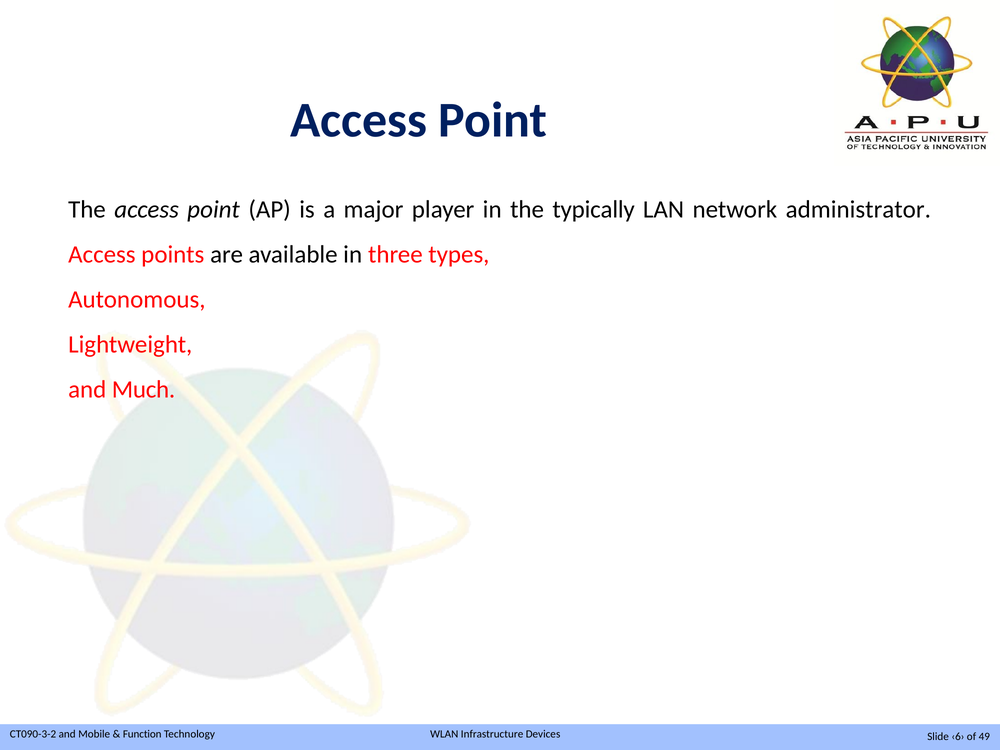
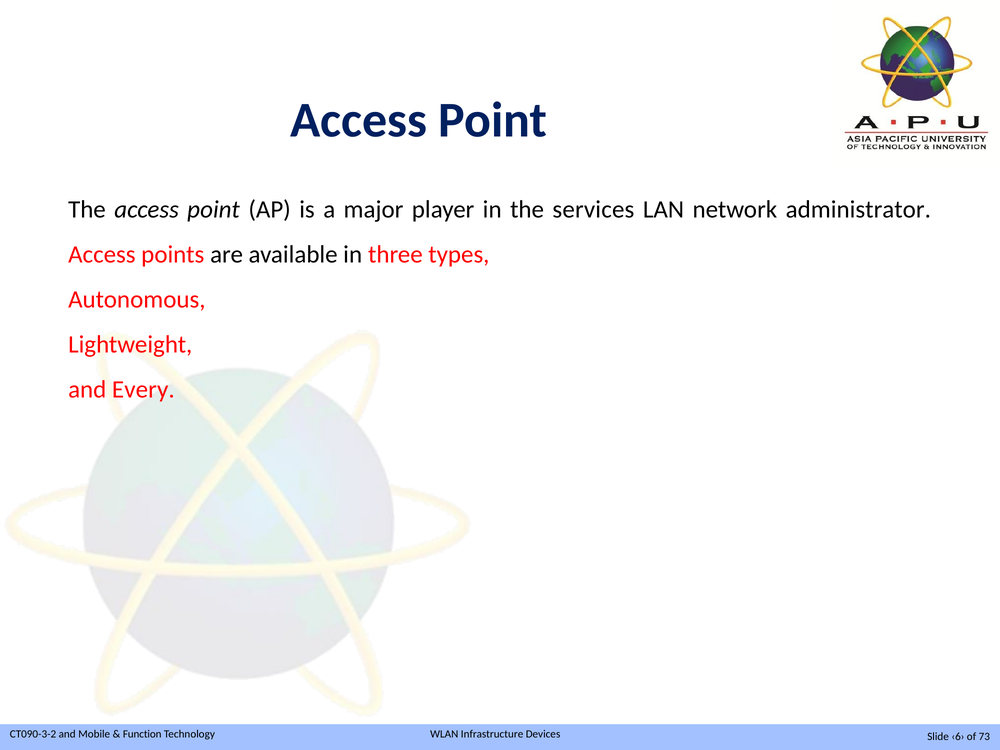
typically: typically -> services (593, 210)
Much: Much -> Every (143, 390)
49: 49 -> 73 (984, 737)
